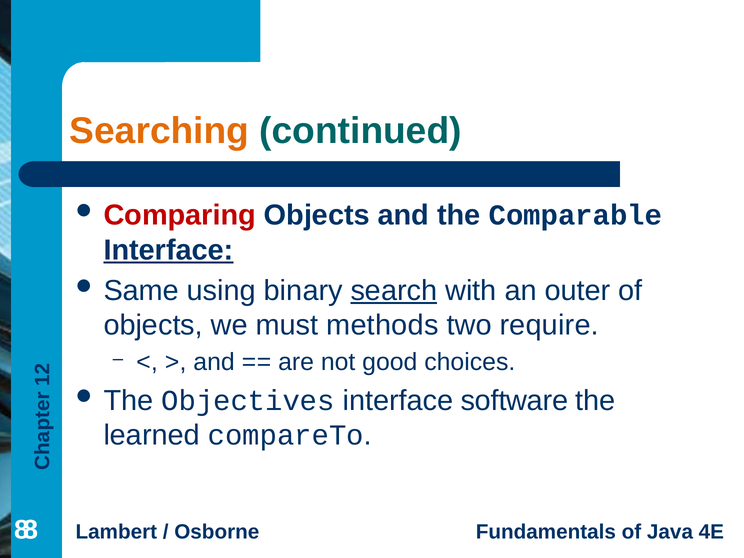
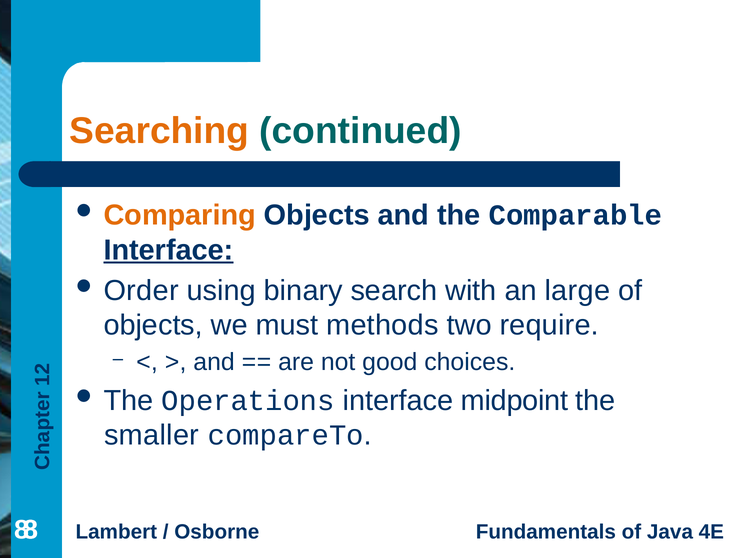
Comparing colour: red -> orange (180, 215)
Same: Same -> Order (141, 291)
search underline: present -> none (394, 291)
outer: outer -> large (577, 291)
Objectives: Objectives -> Operations (248, 401)
software: software -> midpoint (514, 401)
learned: learned -> smaller (152, 435)
